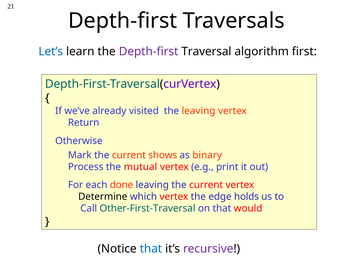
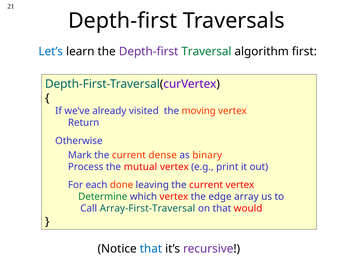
Traversal colour: black -> green (206, 51)
the leaving: leaving -> moving (199, 111)
shows: shows -> dense (163, 155)
Determine colour: black -> green (103, 196)
holds: holds -> array (246, 196)
Other-First-Traversal: Other-First-Traversal -> Array-First-Traversal (147, 208)
